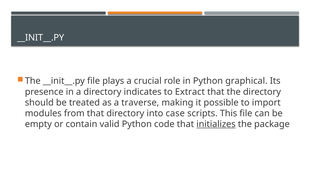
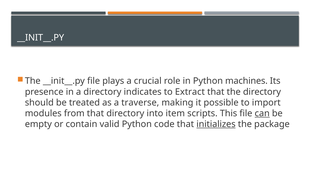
graphical: graphical -> machines (246, 81)
case: case -> item (175, 114)
can underline: none -> present (262, 114)
